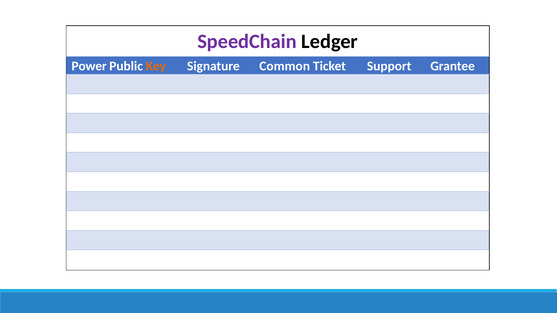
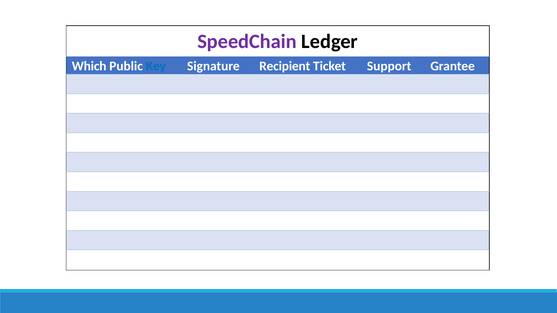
Power: Power -> Which (89, 66)
Key colour: orange -> blue (156, 66)
Common: Common -> Recipient (285, 66)
